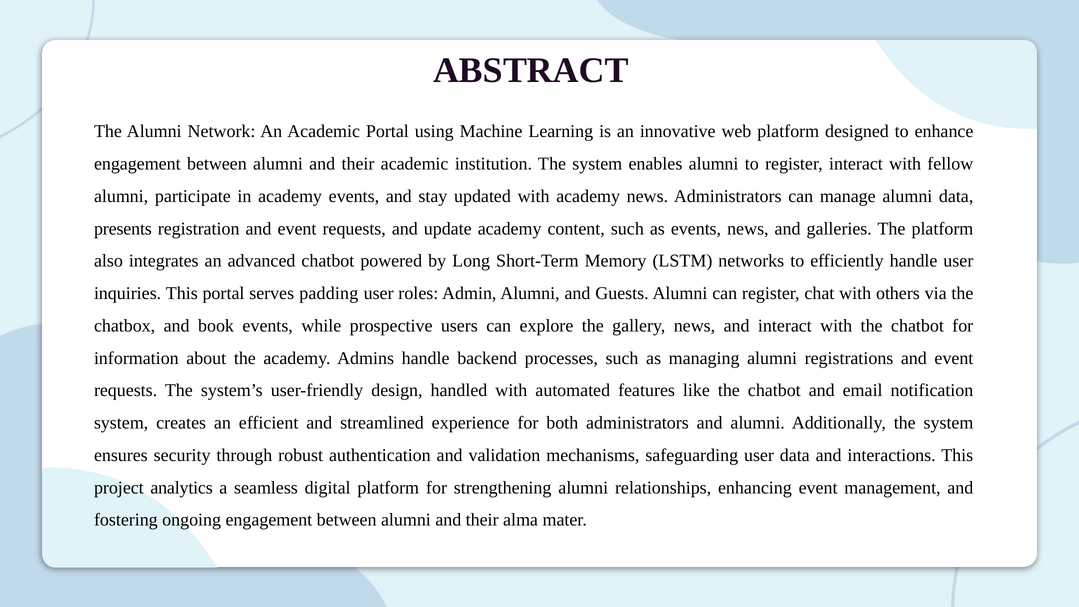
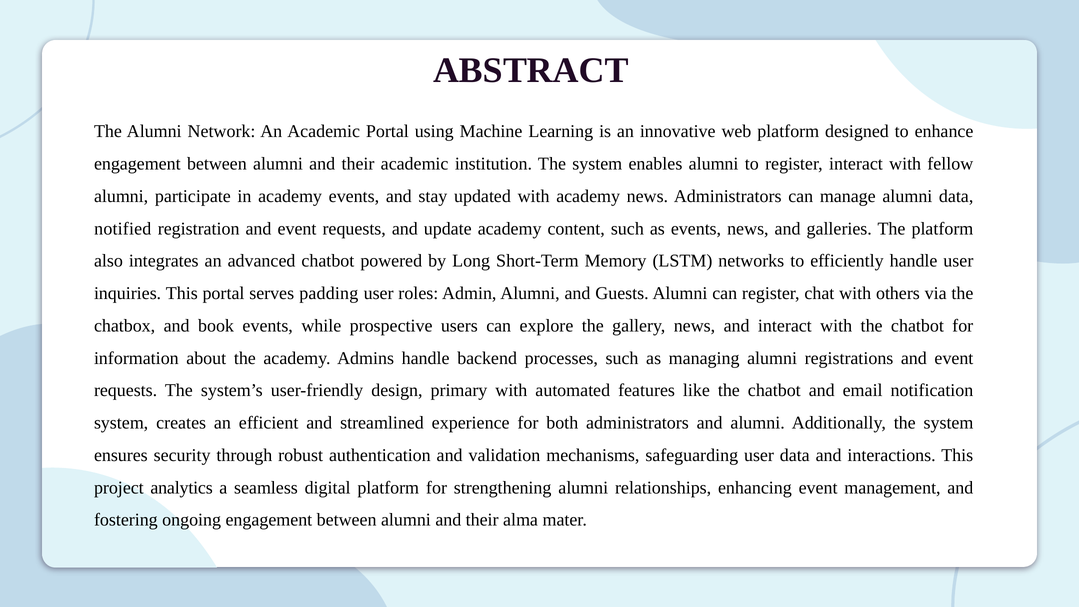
presents: presents -> notified (123, 229)
handled: handled -> primary (459, 390)
